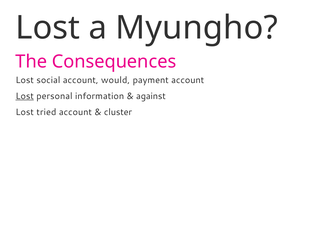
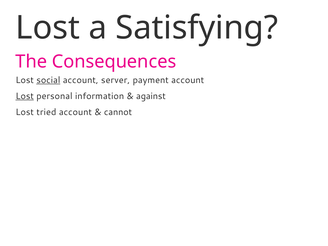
Myungho: Myungho -> Satisfying (197, 28)
social underline: none -> present (48, 80)
would: would -> server (115, 80)
cluster: cluster -> cannot (118, 112)
